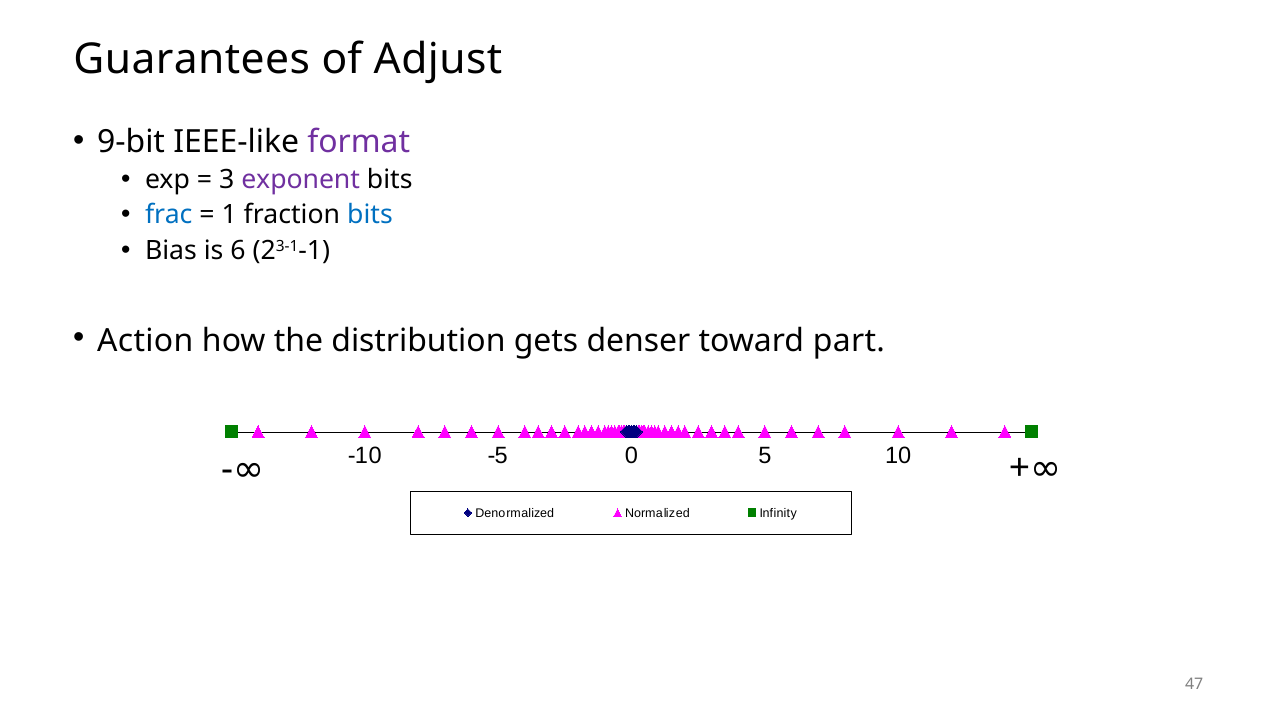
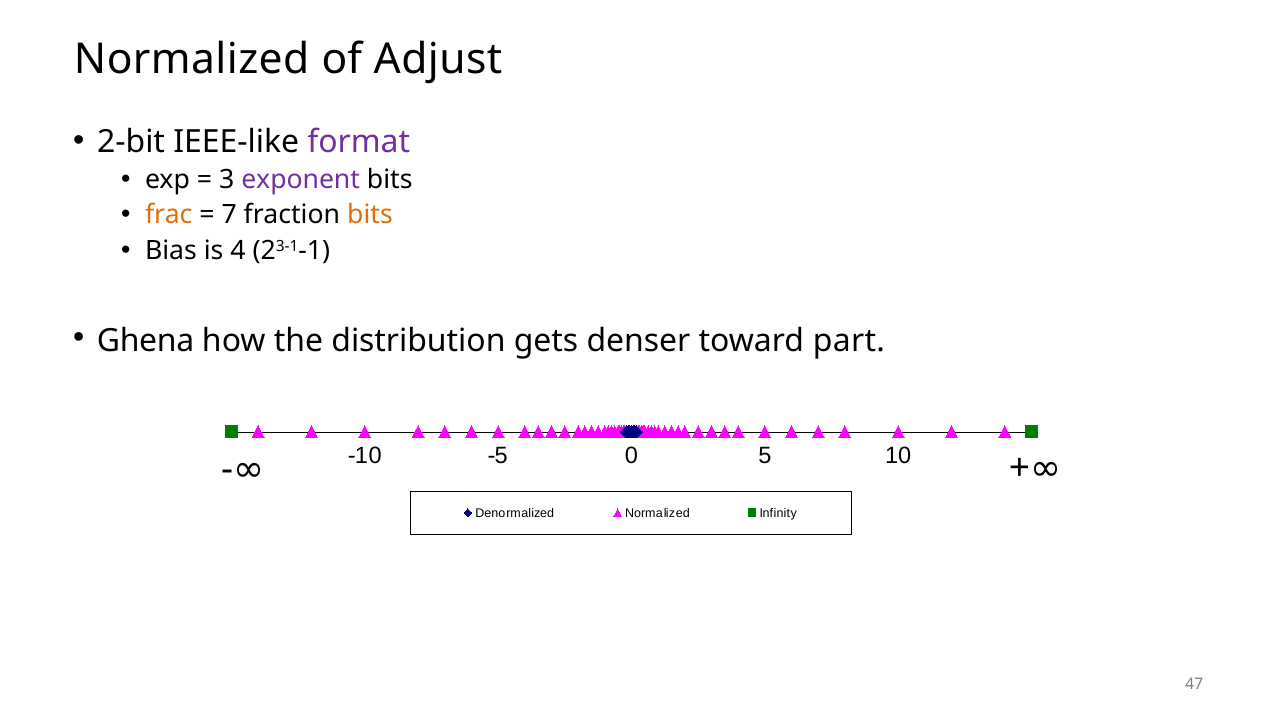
Guarantees: Guarantees -> Normalized (192, 60)
9-bit: 9-bit -> 2-bit (131, 142)
frac colour: blue -> orange (169, 215)
1: 1 -> 7 (229, 215)
bits colour: blue -> orange (370, 215)
6: 6 -> 4 (238, 251)
Action: Action -> Ghena (146, 341)
